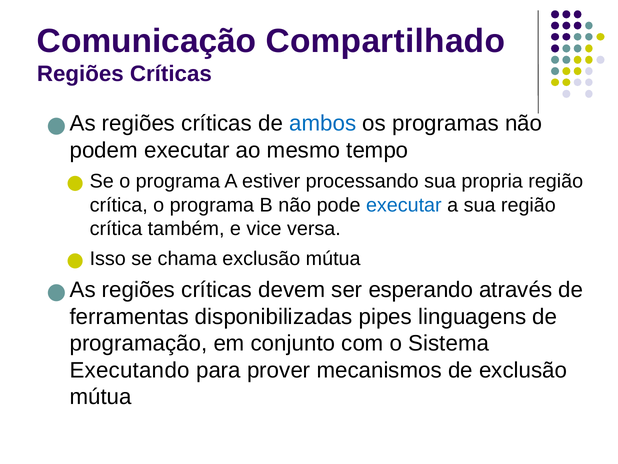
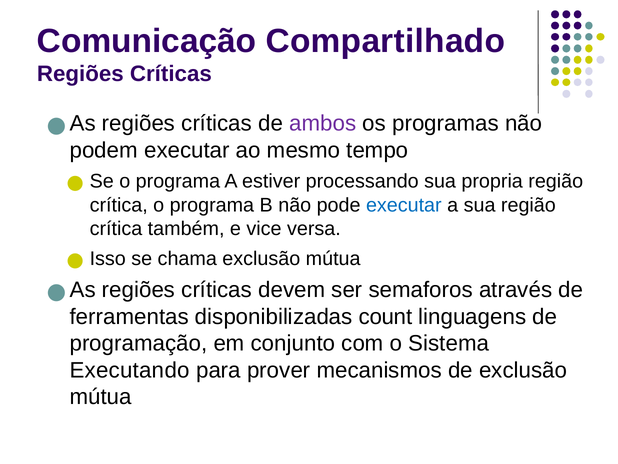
ambos colour: blue -> purple (323, 123)
esperando: esperando -> semaforos (421, 290)
pipes: pipes -> count (385, 316)
